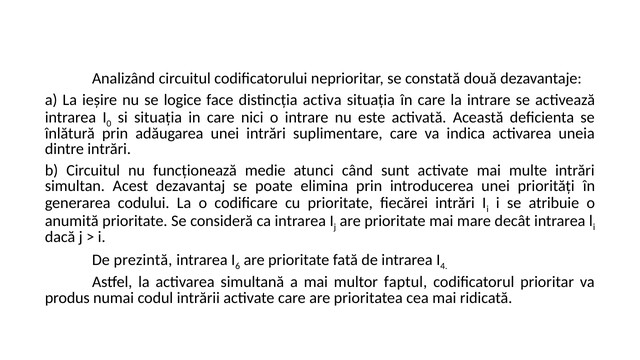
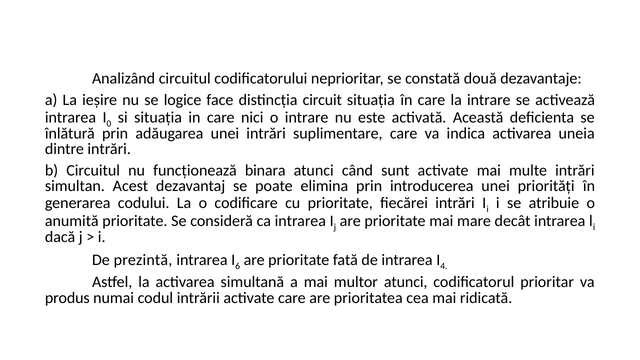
activa: activa -> circuit (322, 100)
medie: medie -> binara (265, 170)
multor faptul: faptul -> atunci (406, 282)
